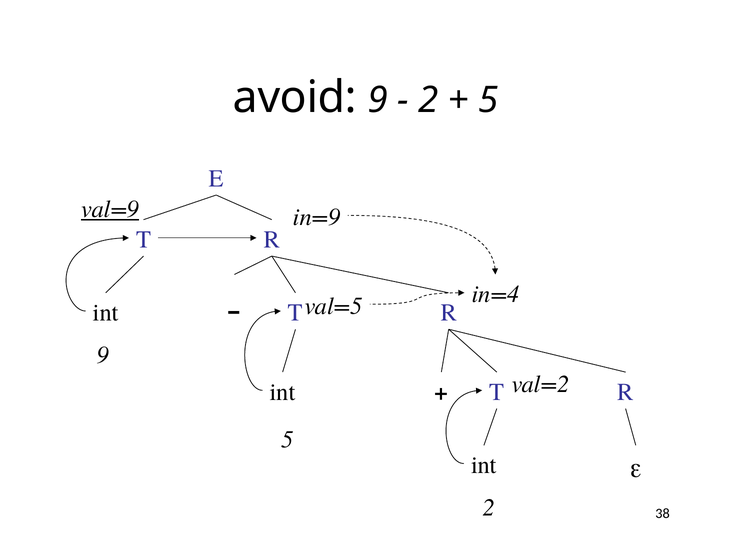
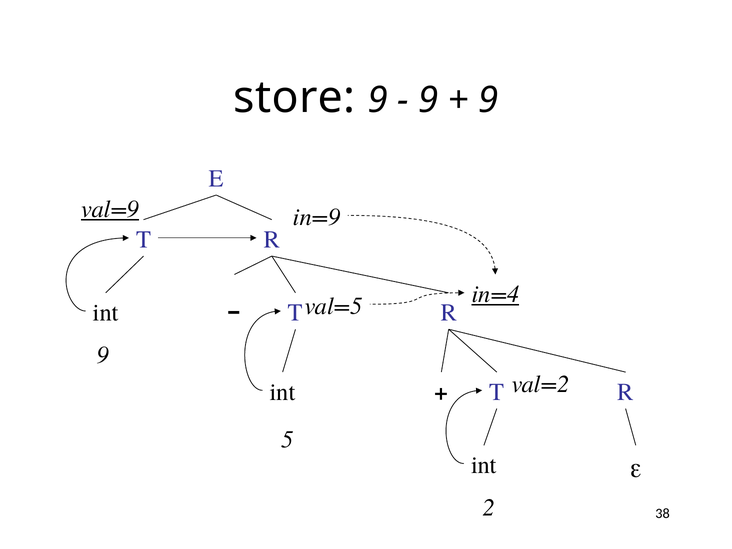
avoid: avoid -> store (294, 98)
2: 2 -> 9 (428, 100)
5: 5 -> 9 (488, 100)
in=4 underline: none -> present (495, 294)
